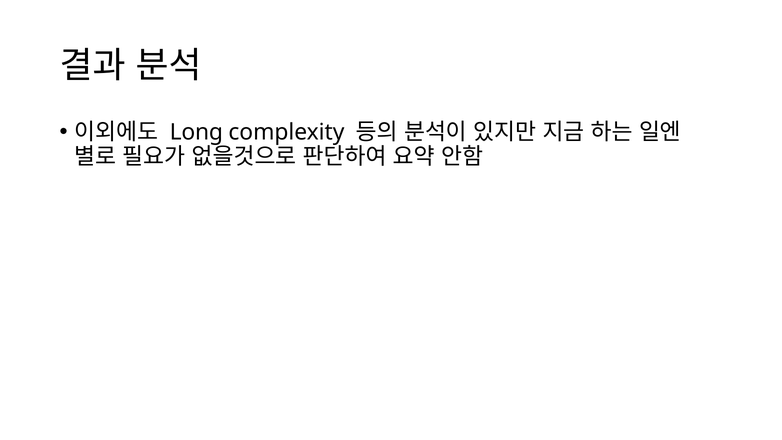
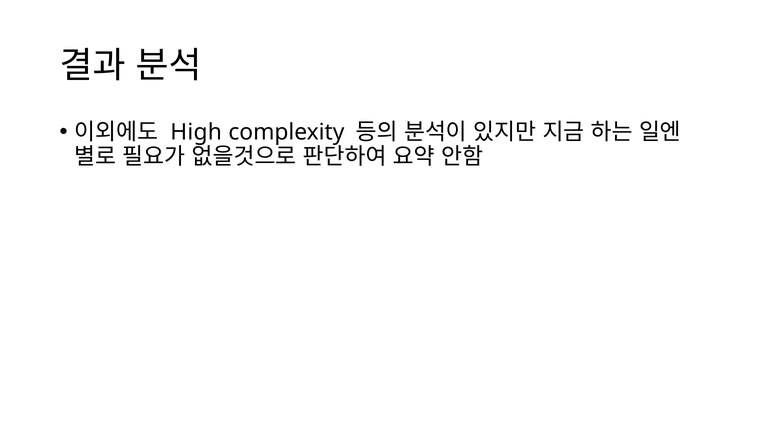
Long: Long -> High (196, 132)
